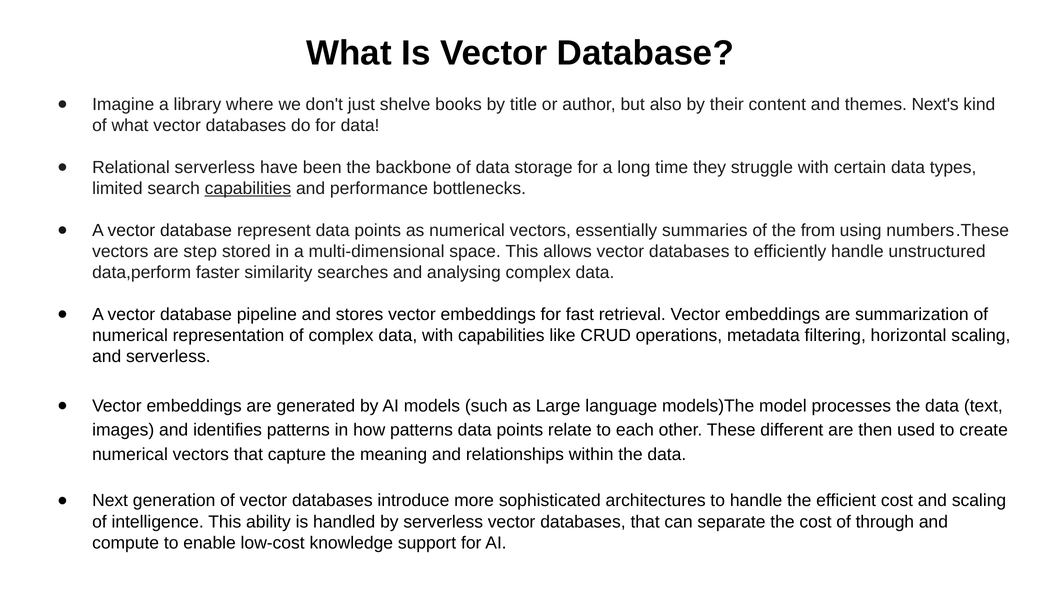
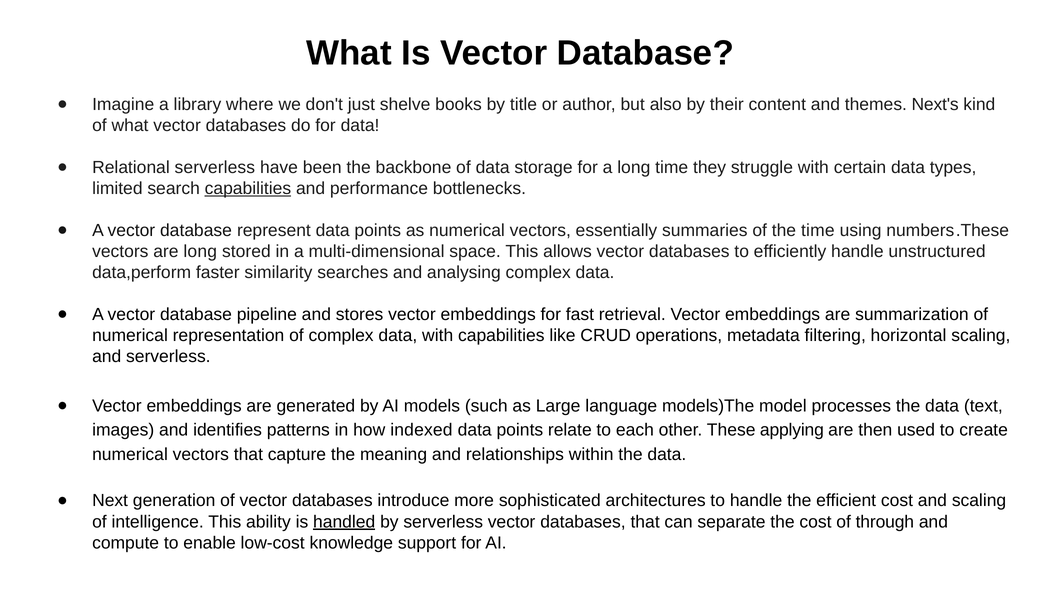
the from: from -> time (818, 230)
are step: step -> long (200, 251)
how patterns: patterns -> indexed (421, 430)
different: different -> applying (792, 430)
handled underline: none -> present (344, 521)
